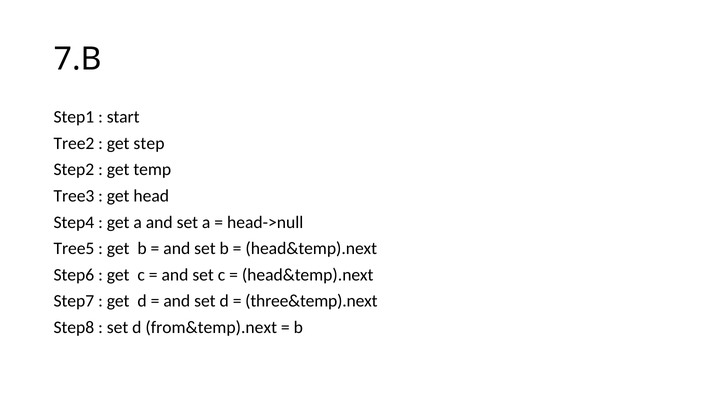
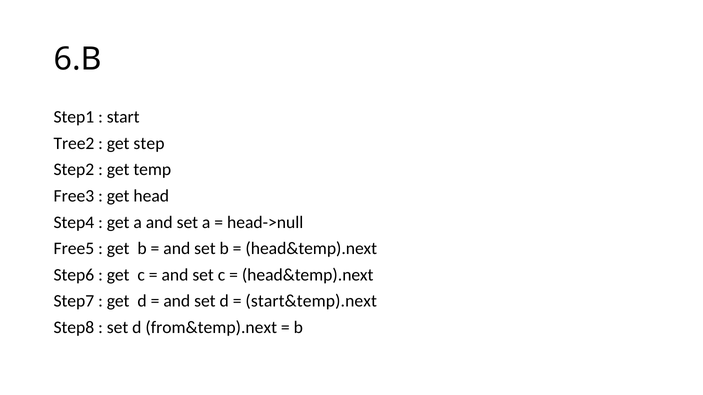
7.B: 7.B -> 6.B (78, 59)
Tree3: Tree3 -> Free3 (74, 196)
Tree5: Tree5 -> Free5 (74, 249)
three&temp).next: three&temp).next -> start&temp).next (311, 301)
